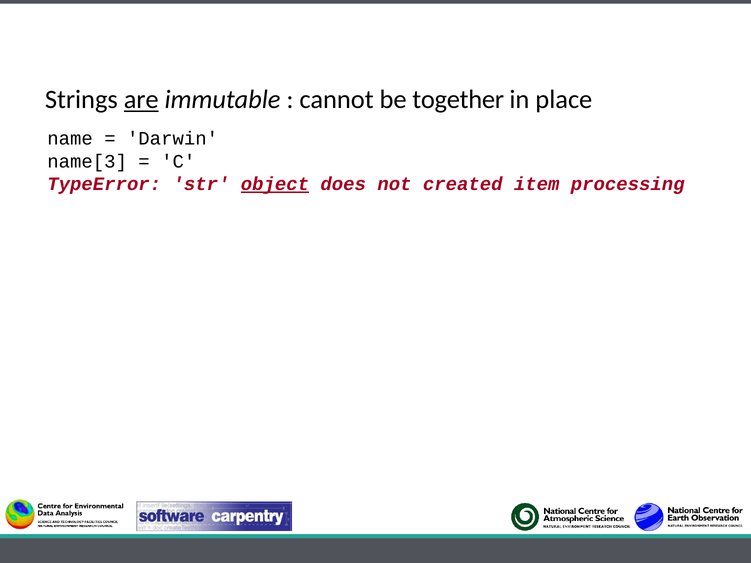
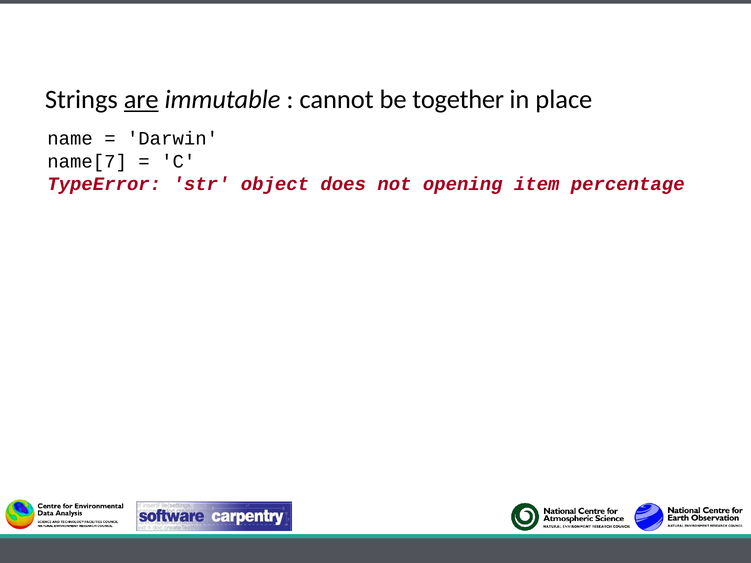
name[3: name[3 -> name[7 (87, 162)
object underline: present -> none (275, 184)
created: created -> opening (463, 184)
processing: processing -> percentage (628, 184)
